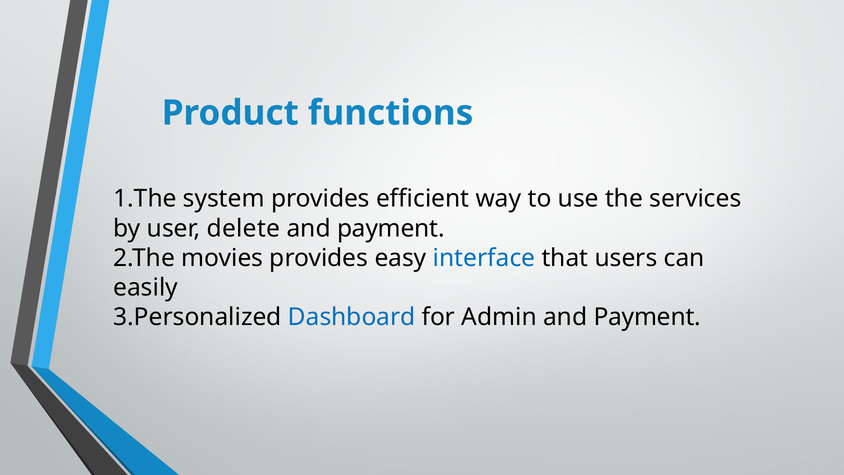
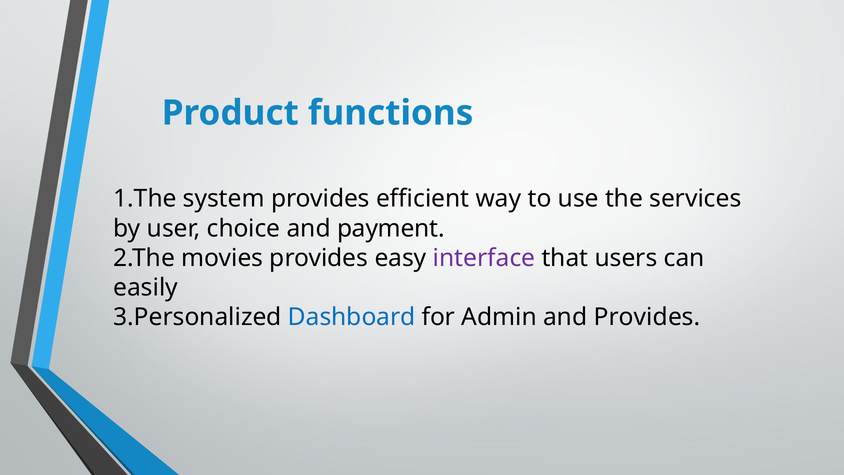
delete: delete -> choice (244, 228)
interface colour: blue -> purple (484, 258)
Admin and Payment: Payment -> Provides (647, 317)
